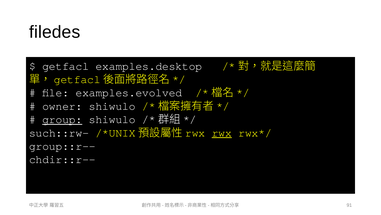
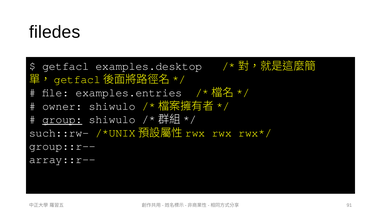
examples.evolved: examples.evolved -> examples.entries (129, 93)
rwx underline: present -> none (222, 132)
chdir::r--: chdir::r-- -> array::r-- (62, 159)
